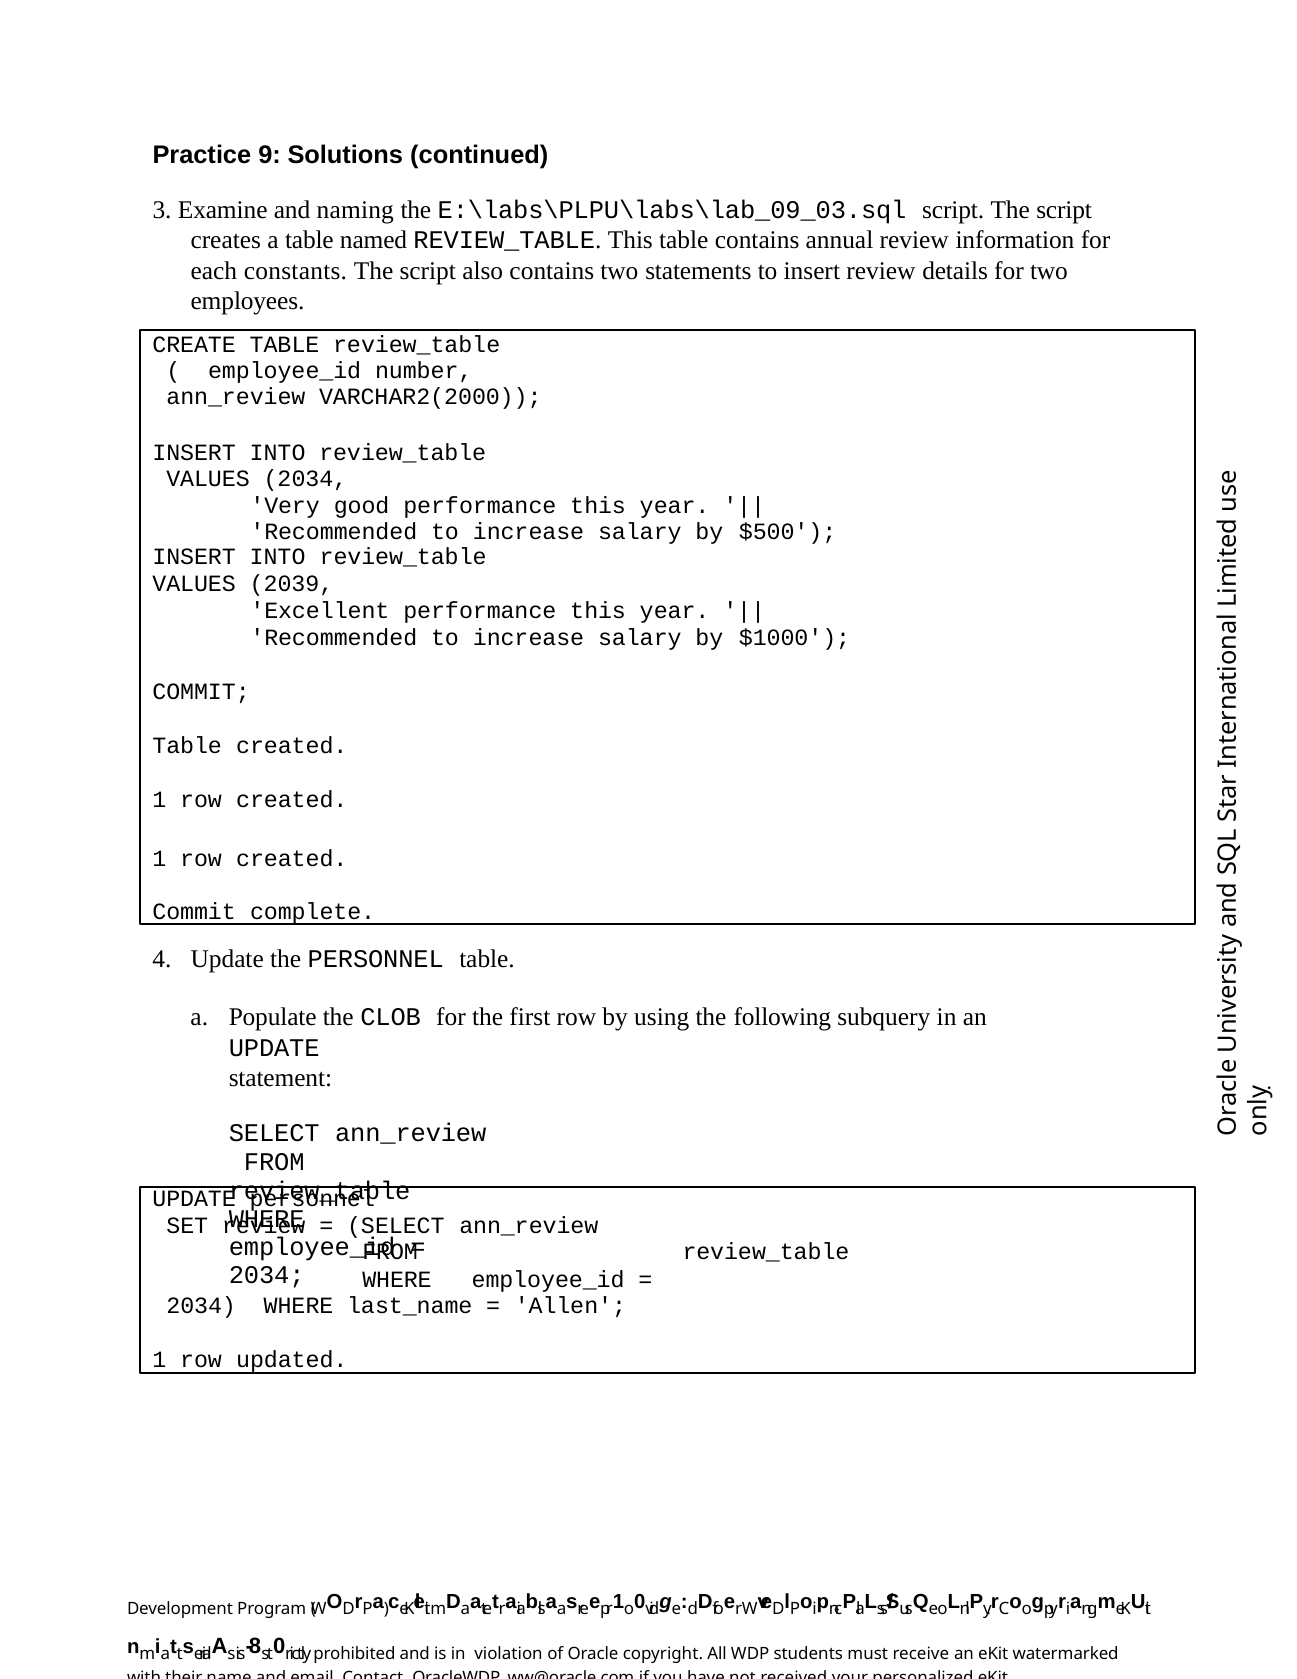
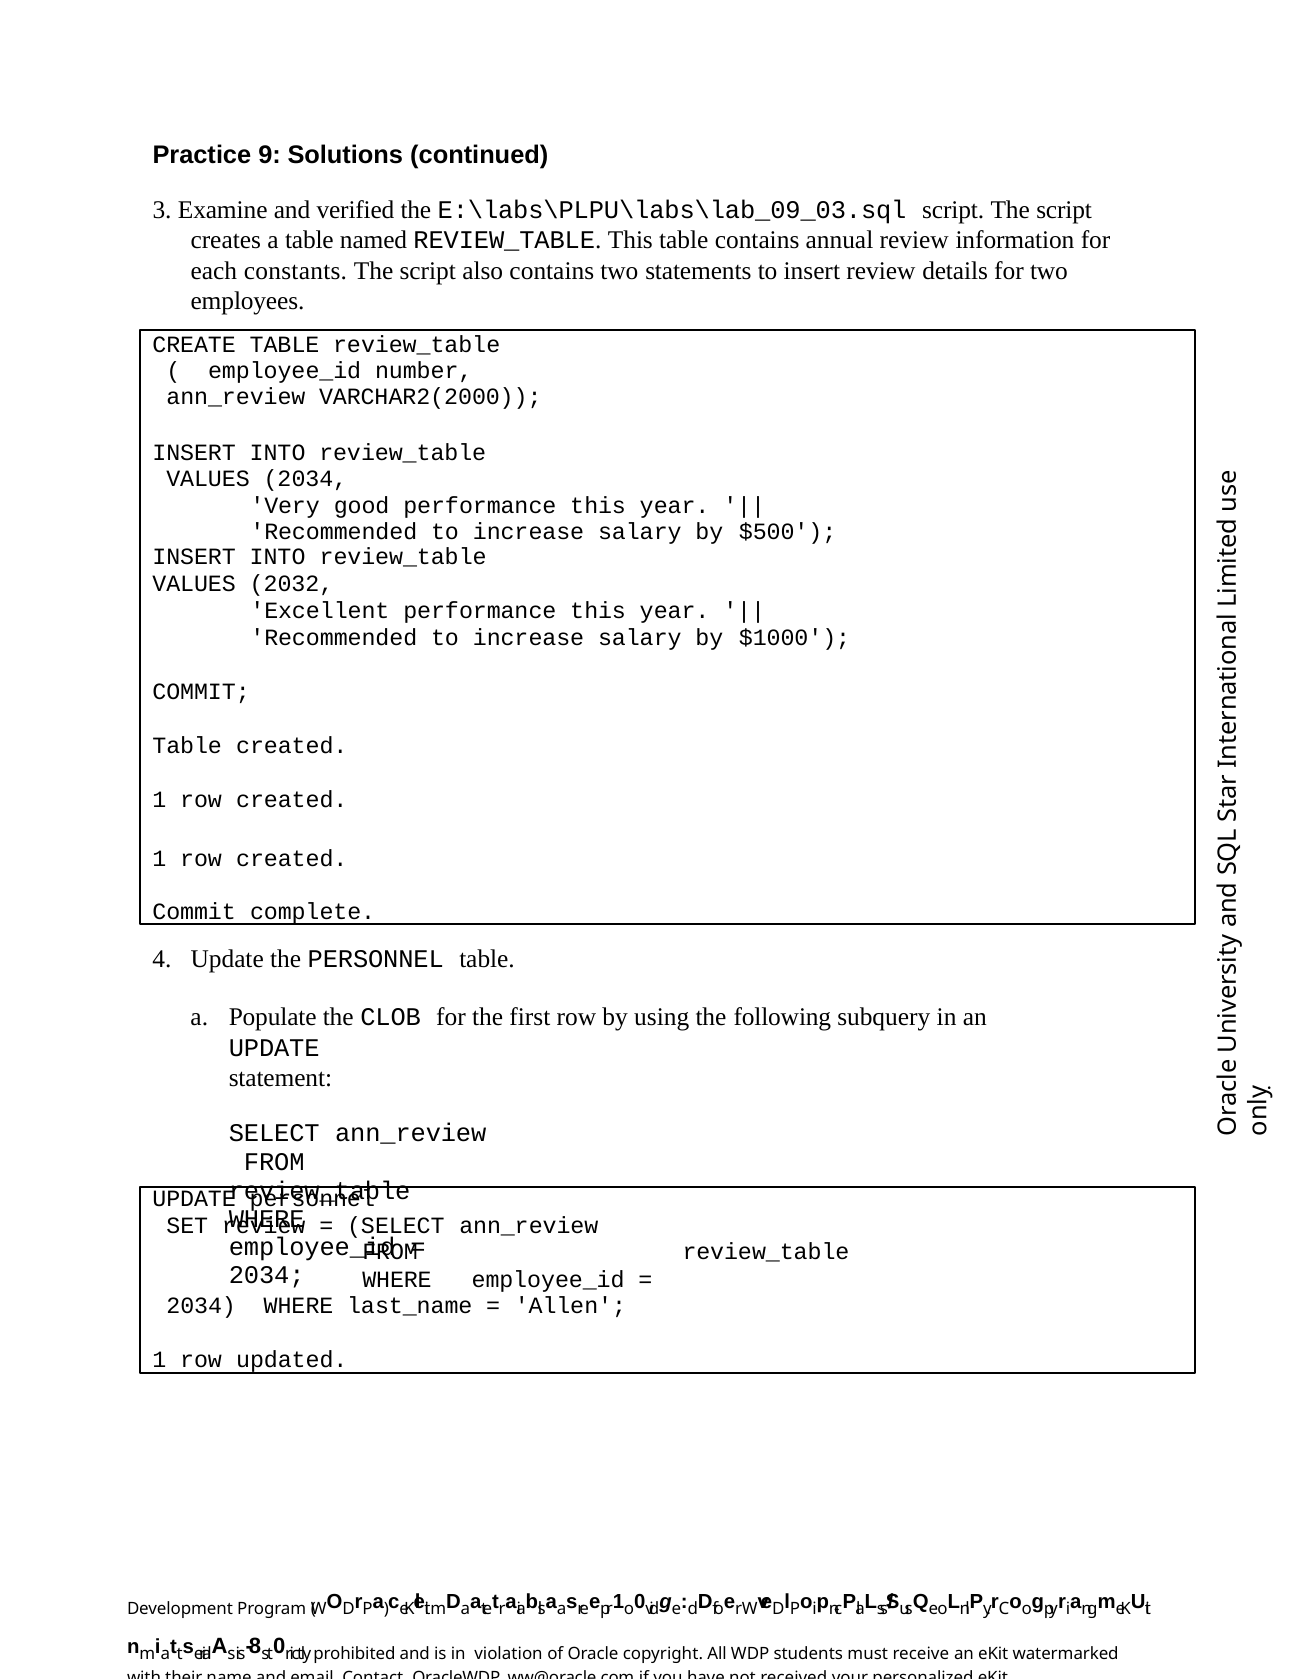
naming: naming -> verified (355, 210)
2039: 2039 -> 2032 (292, 583)
